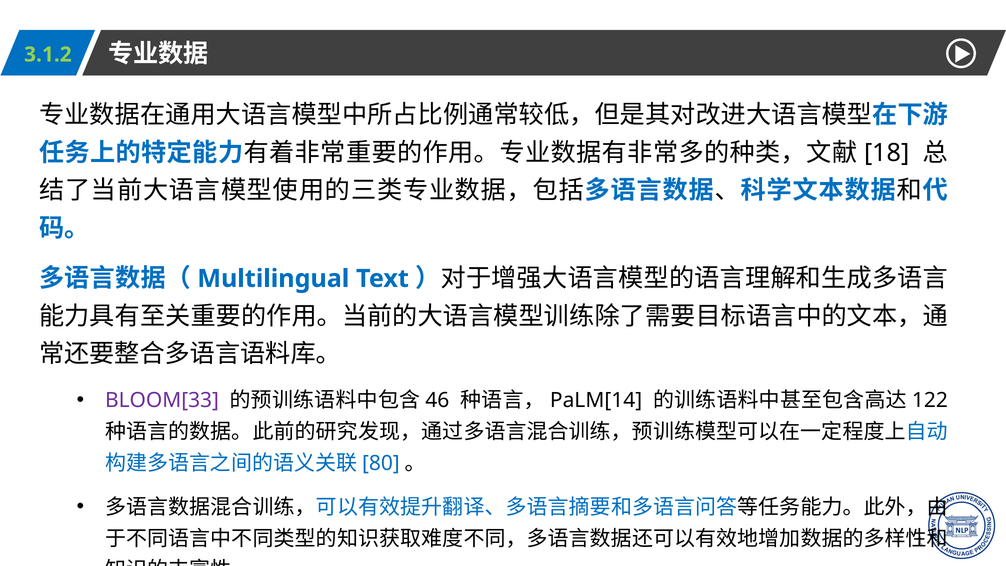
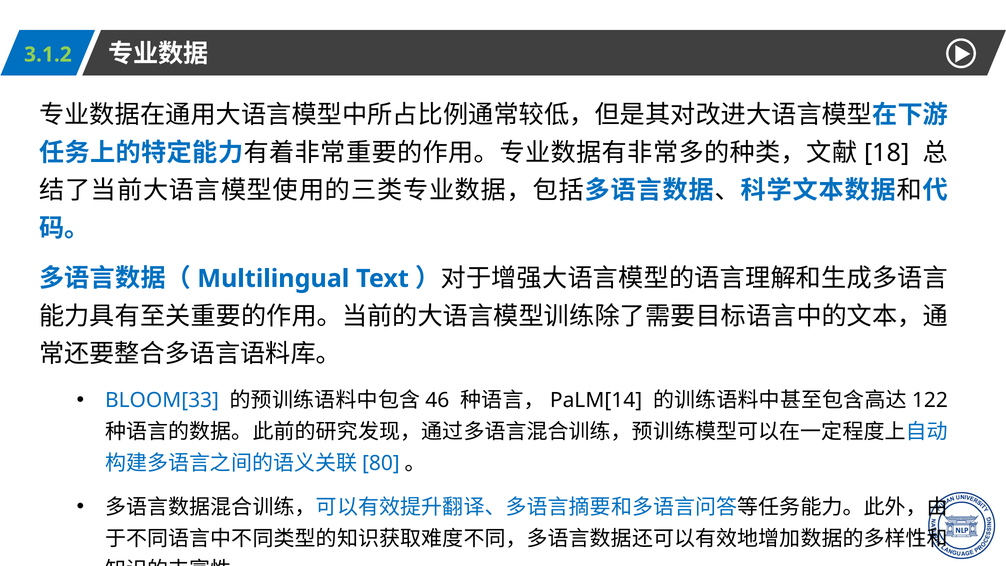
BLOOM[33 colour: purple -> blue (162, 400)
